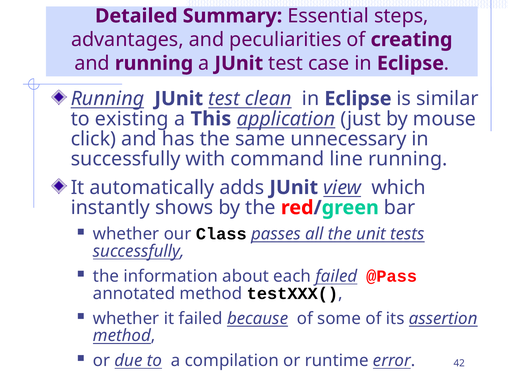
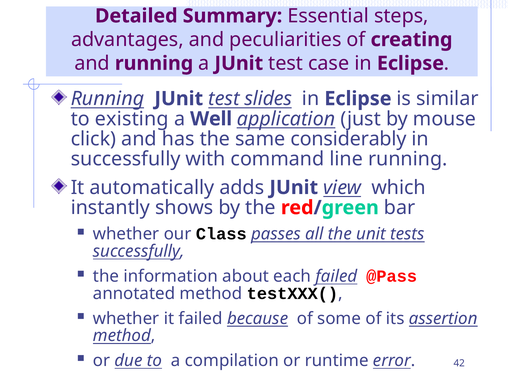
clean: clean -> slides (268, 99)
This: This -> Well (211, 119)
unnecessary: unnecessary -> considerably (349, 139)
